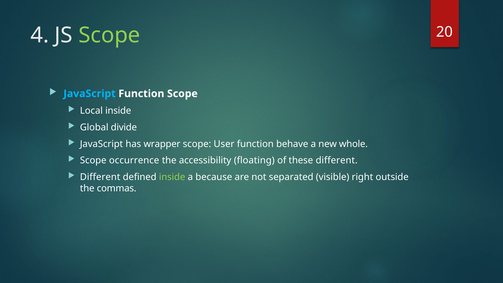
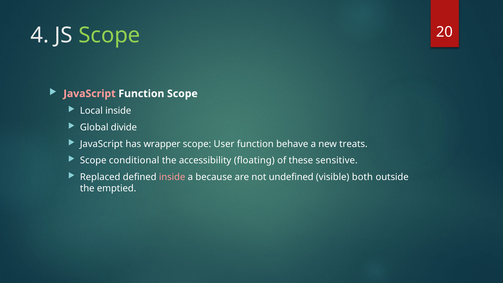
JavaScript colour: light blue -> pink (90, 94)
whole: whole -> treats (353, 144)
occurrence: occurrence -> conditional (134, 160)
these different: different -> sensitive (337, 160)
Different: Different -> Replaced (100, 177)
inside colour: light green -> pink (172, 177)
separated: separated -> undefined (291, 177)
right: right -> both (362, 177)
commas: commas -> emptied (117, 188)
